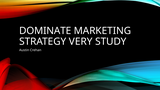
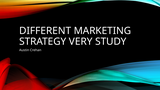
DOMINATE: DOMINATE -> DIFFERENT (45, 31)
